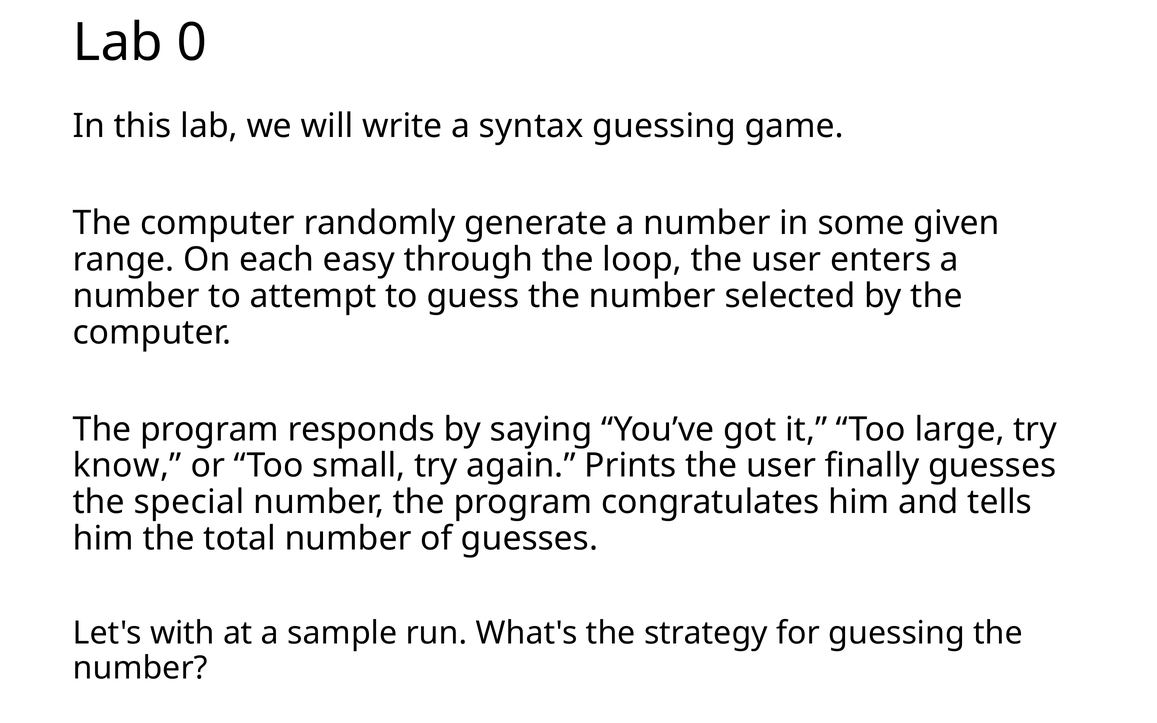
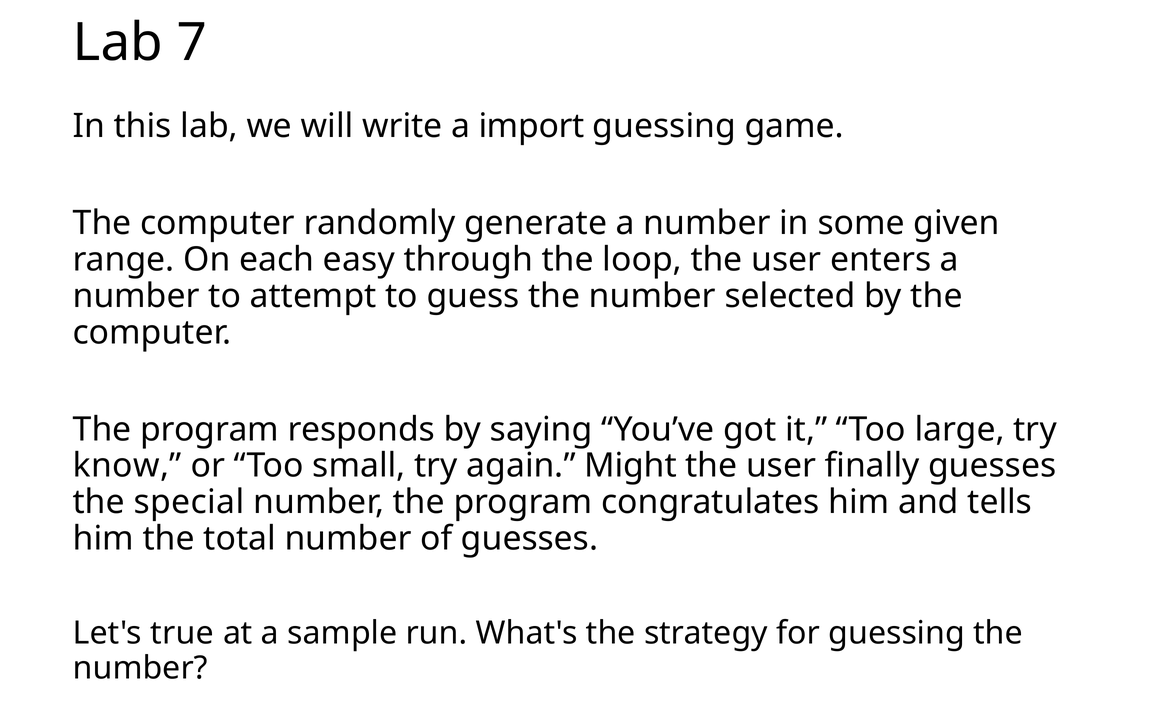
0: 0 -> 7 (192, 43)
syntax: syntax -> import (532, 126)
Prints: Prints -> Might (631, 466)
with: with -> true (182, 633)
